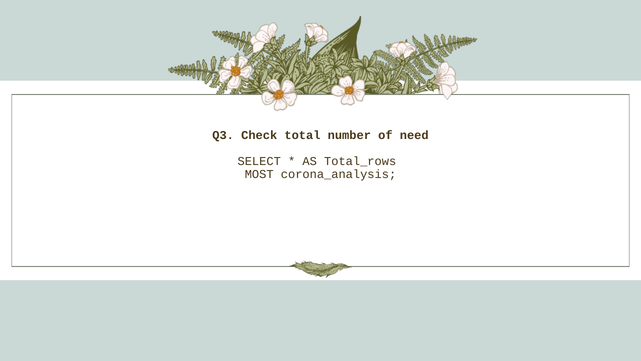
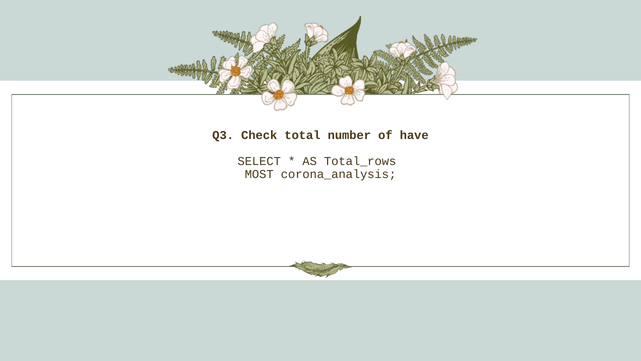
need: need -> have (414, 135)
